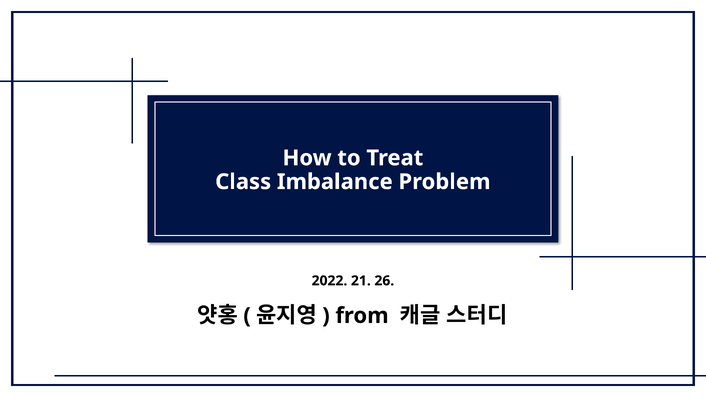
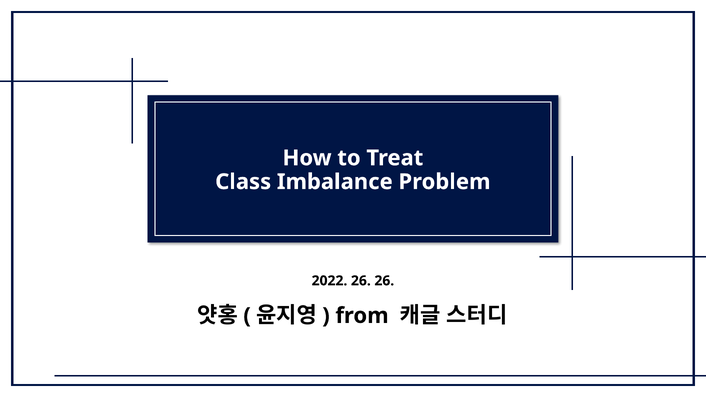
2022 21: 21 -> 26 (361, 281)
